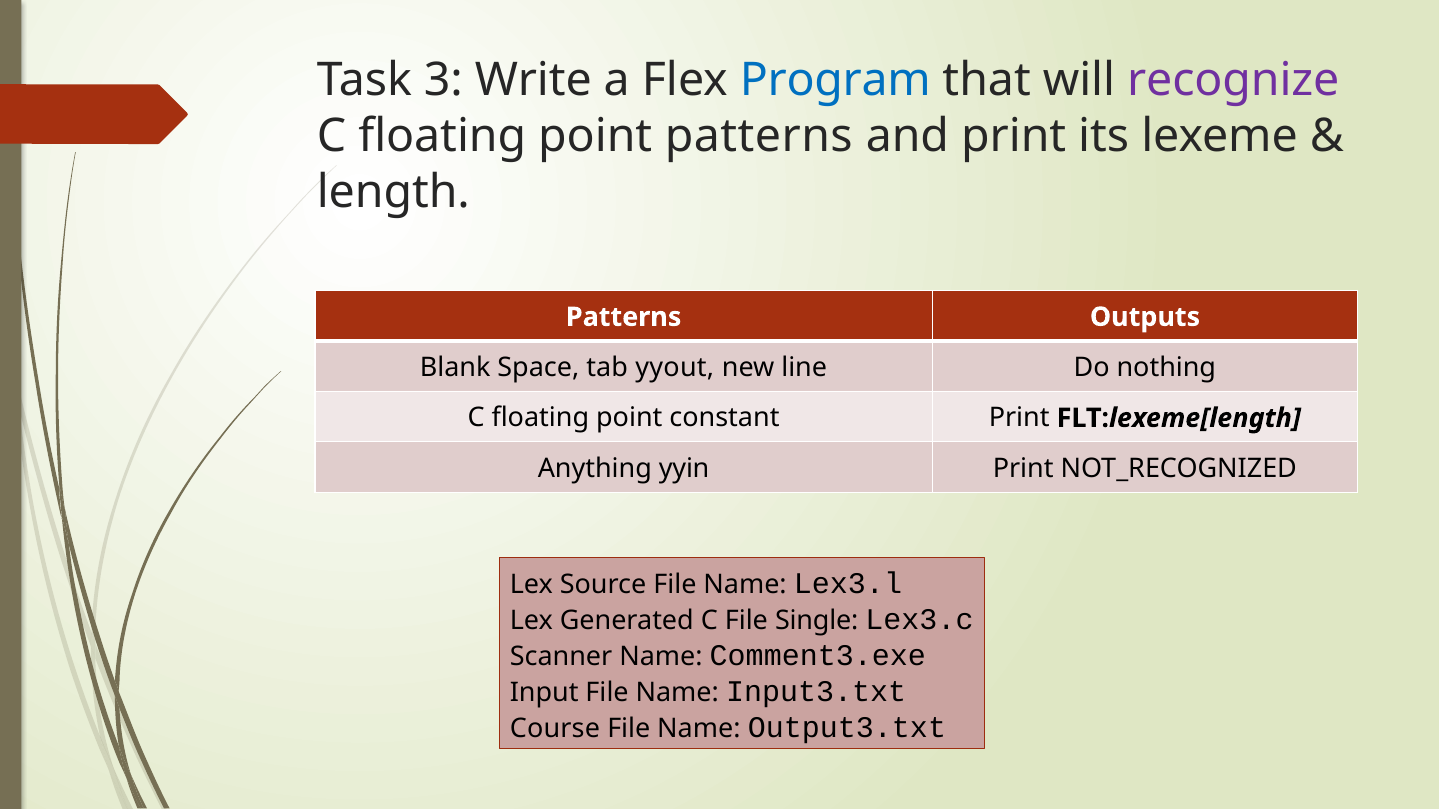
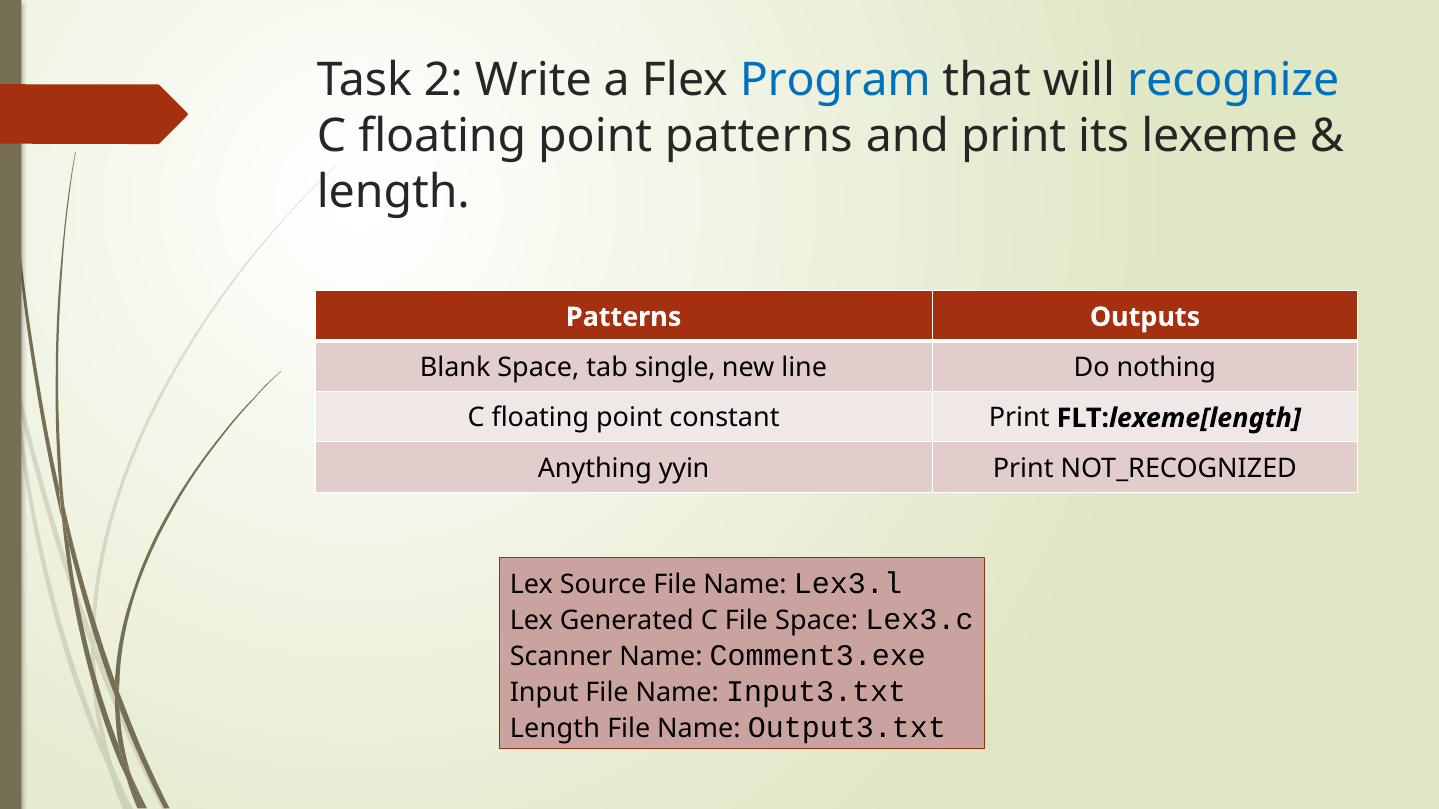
3: 3 -> 2 (443, 81)
recognize colour: purple -> blue (1233, 81)
yyout: yyout -> single (675, 368)
File Single: Single -> Space (817, 621)
Course: Course -> Length (555, 729)
